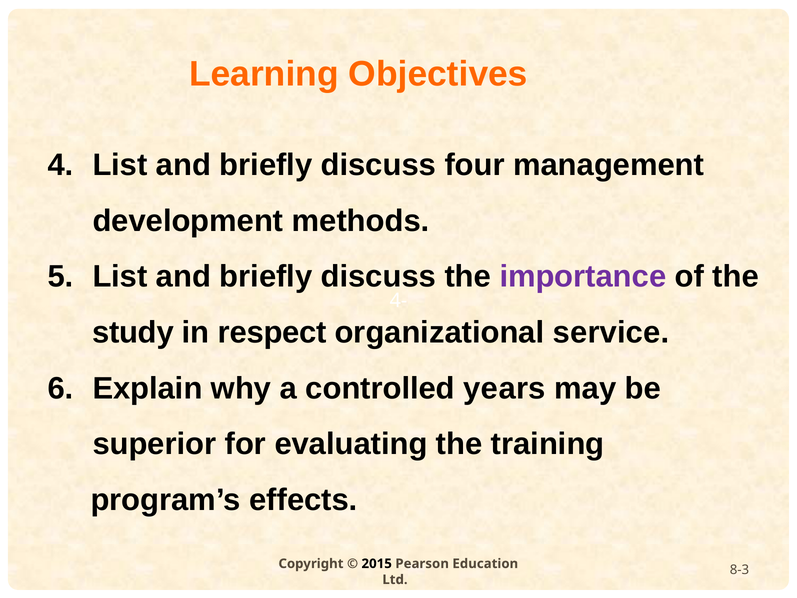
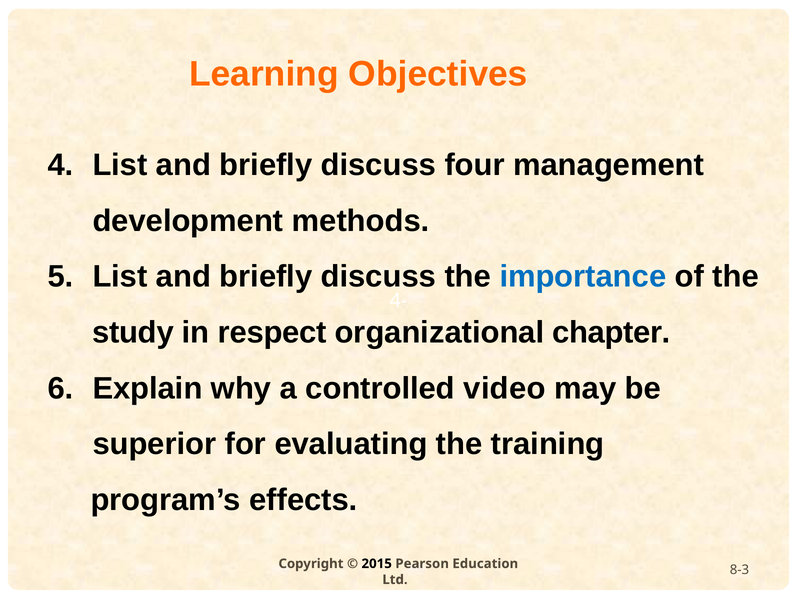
importance colour: purple -> blue (583, 277)
service: service -> chapter (611, 332)
years: years -> video (505, 388)
